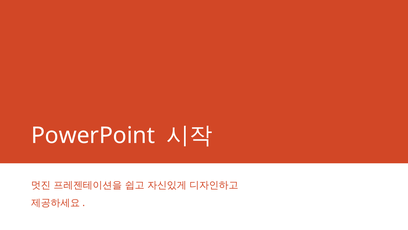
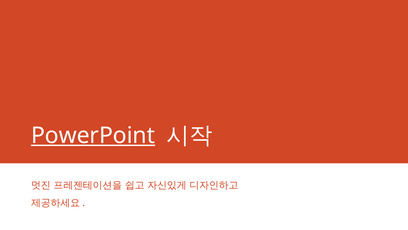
PowerPoint underline: none -> present (93, 135)
